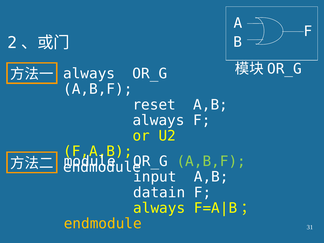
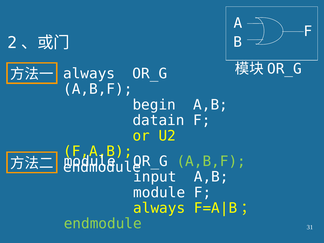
reset: reset -> begin (154, 105)
always: always -> datain (159, 120)
datain: datain -> module (159, 193)
endmodule colour: yellow -> light green (103, 224)
